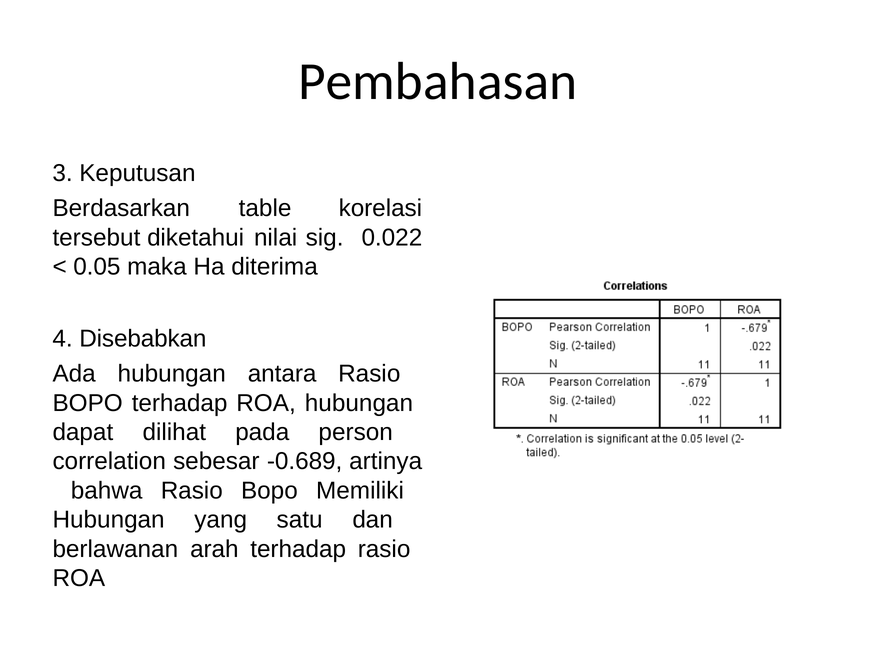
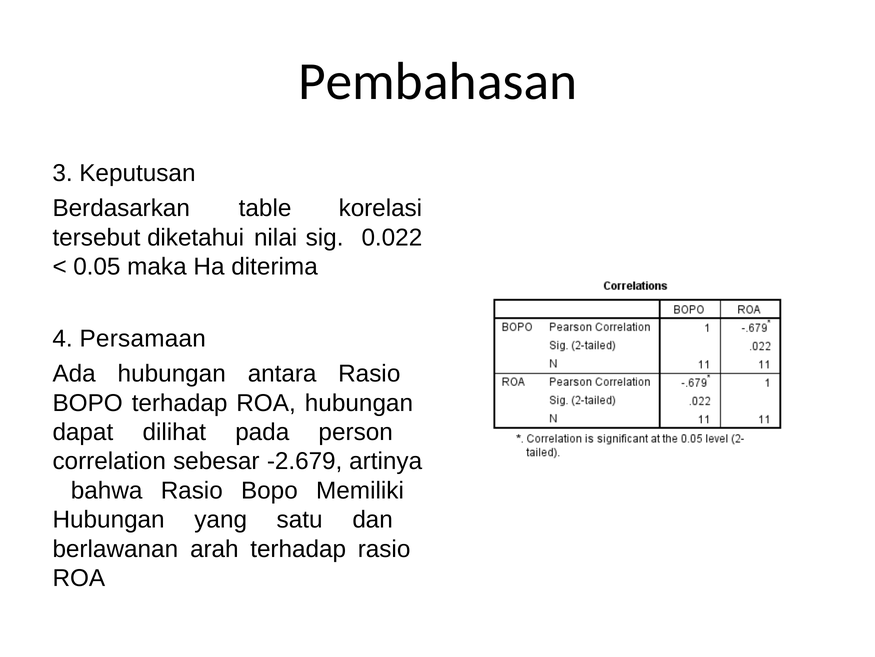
Disebabkan: Disebabkan -> Persamaan (143, 338)
-0.689: -0.689 -> -2.679 (305, 461)
